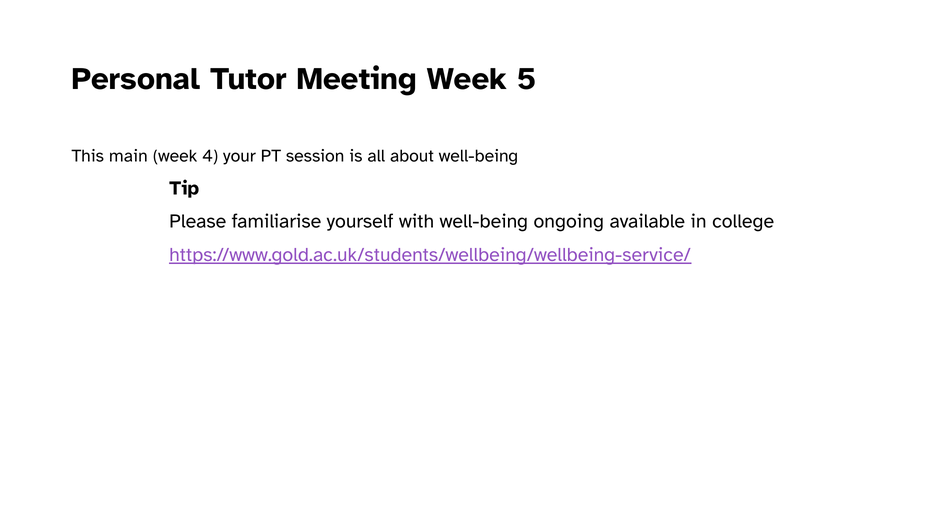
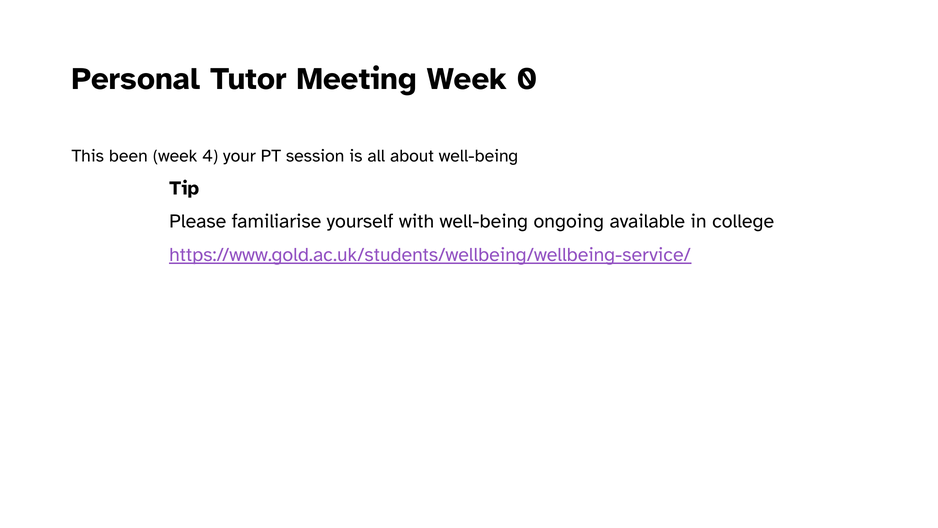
5: 5 -> 0 (527, 79)
main: main -> been (128, 156)
